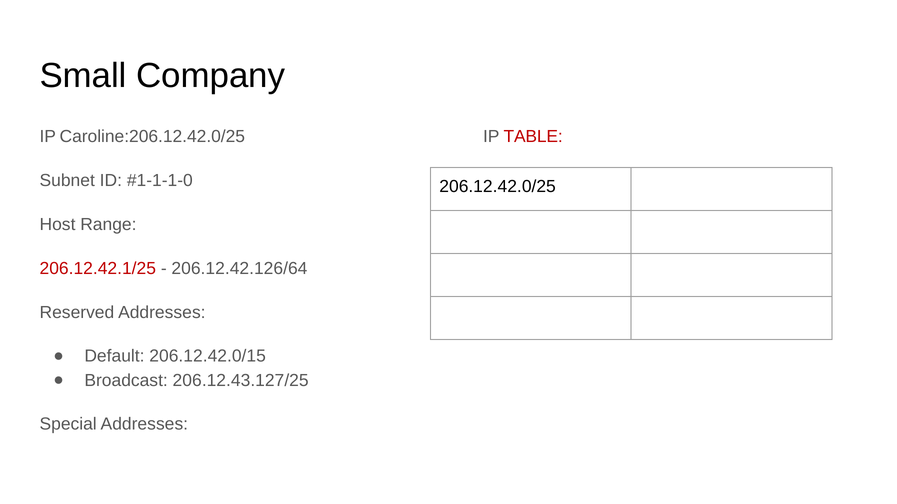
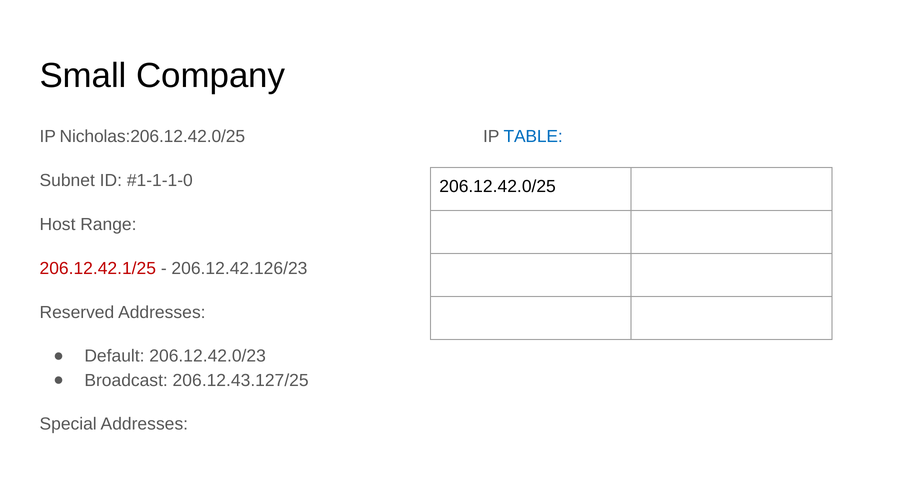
Caroline:206.12.42.0/25: Caroline:206.12.42.0/25 -> Nicholas:206.12.42.0/25 (152, 137)
TABLE colour: red -> blue (533, 137)
206.12.42.126/64: 206.12.42.126/64 -> 206.12.42.126/23 (239, 269)
206.12.42.0/15: 206.12.42.0/15 -> 206.12.42.0/23 (208, 357)
